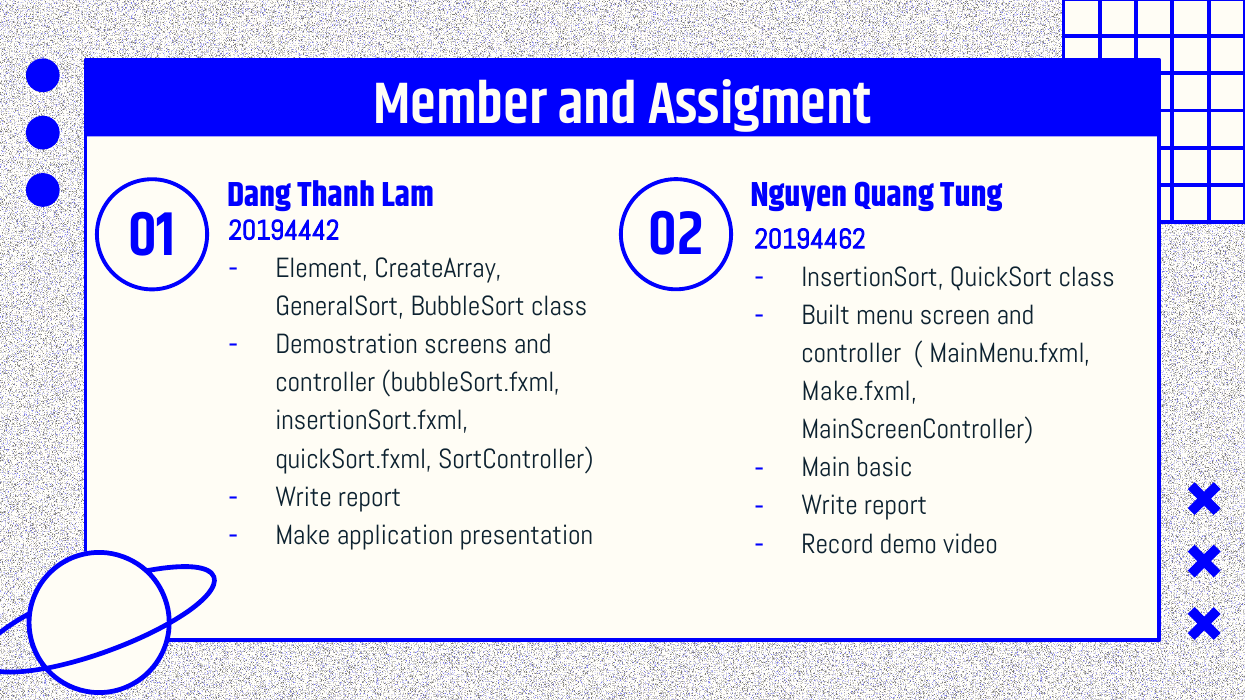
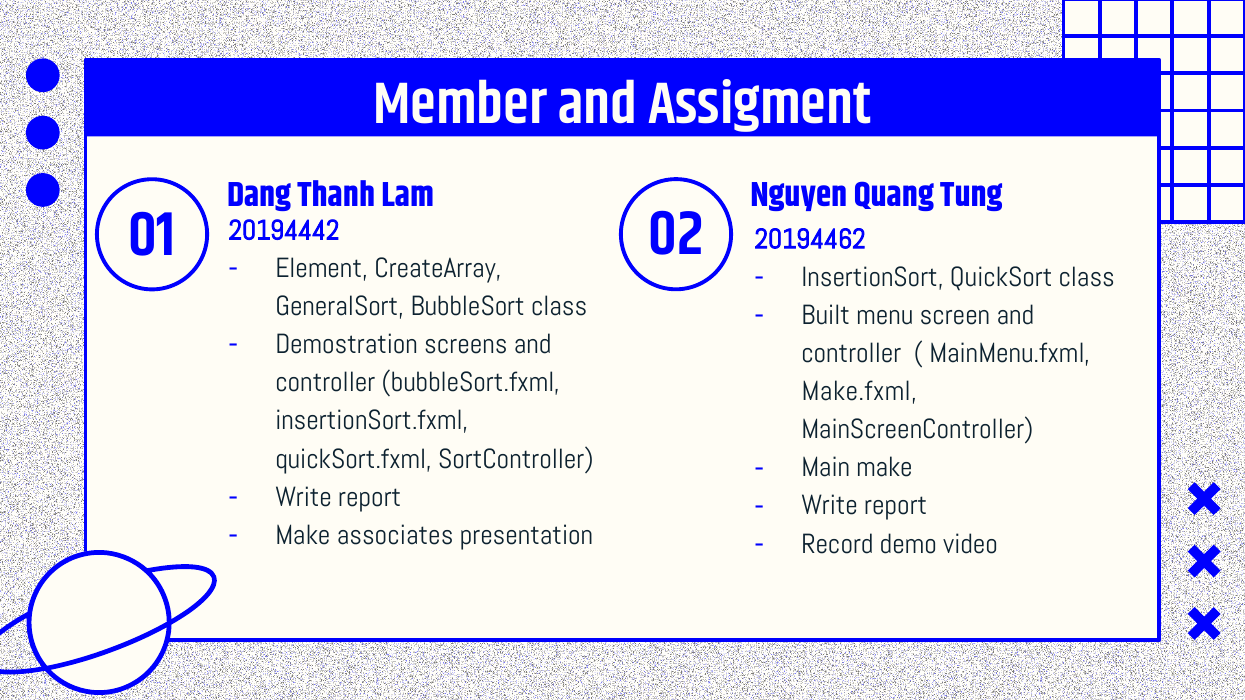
Main basic: basic -> make (885, 468)
application: application -> associates (395, 535)
